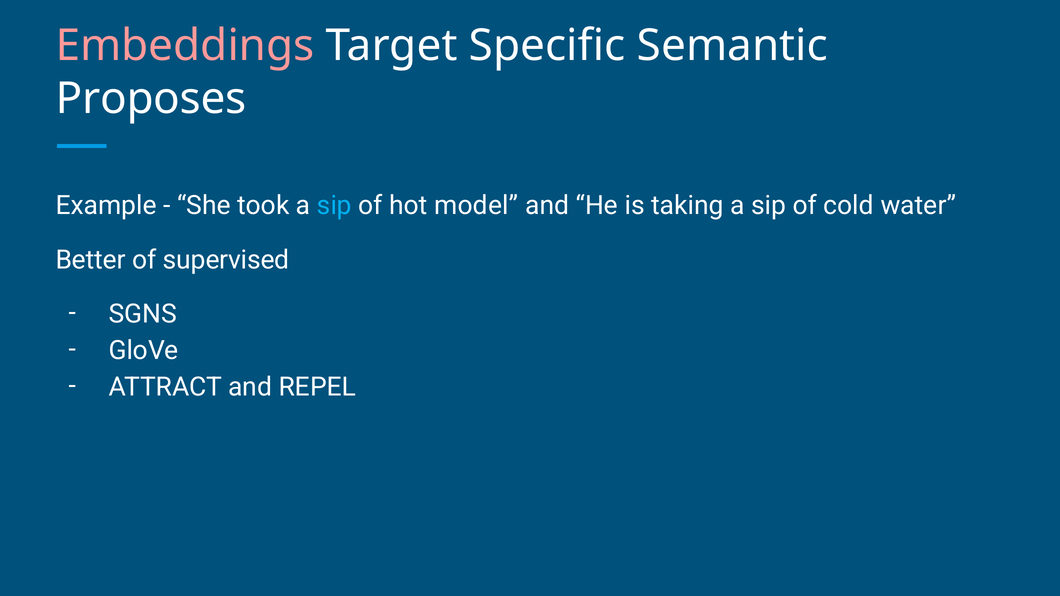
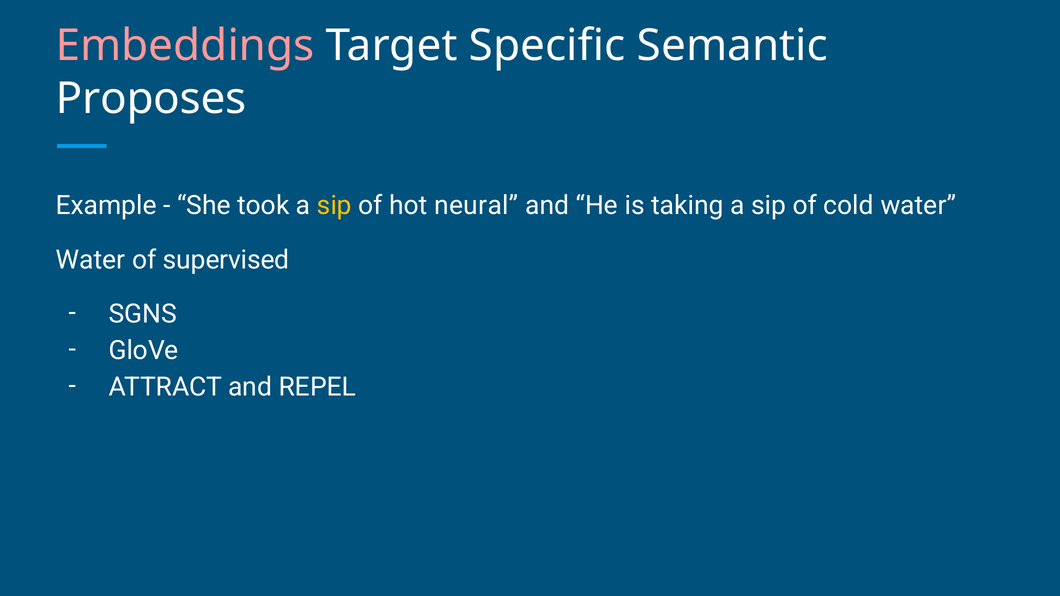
sip colour: light blue -> yellow (334, 206)
model: model -> neural (476, 206)
Better: Better -> Water (90, 260)
